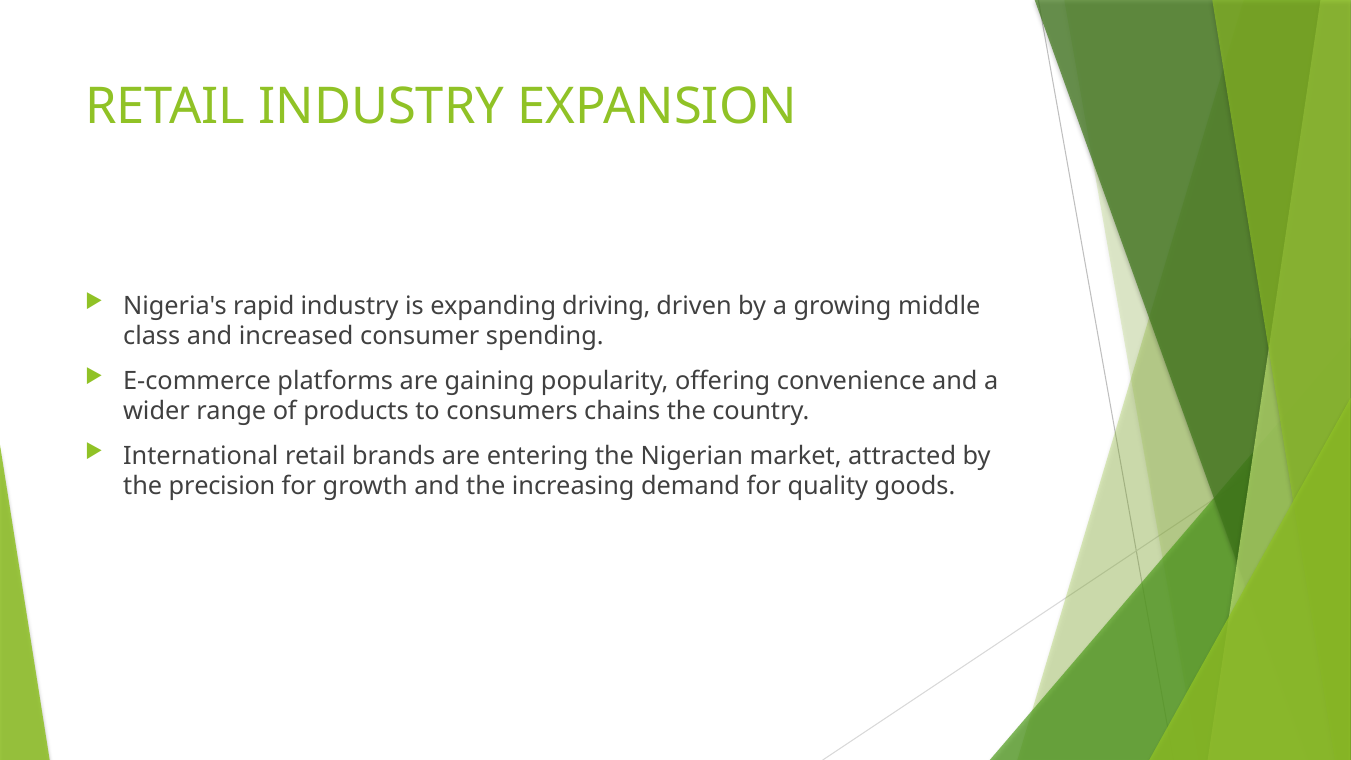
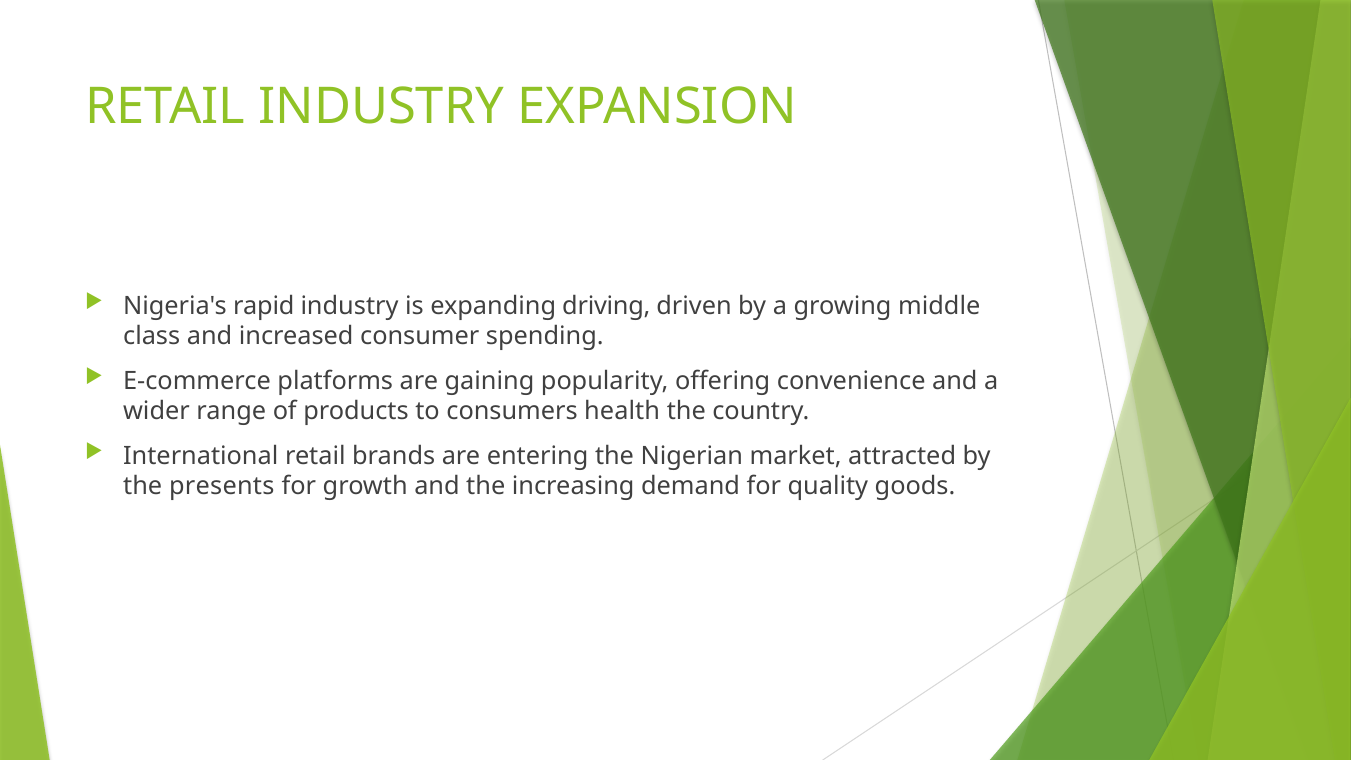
chains: chains -> health (622, 411)
precision: precision -> presents (222, 486)
